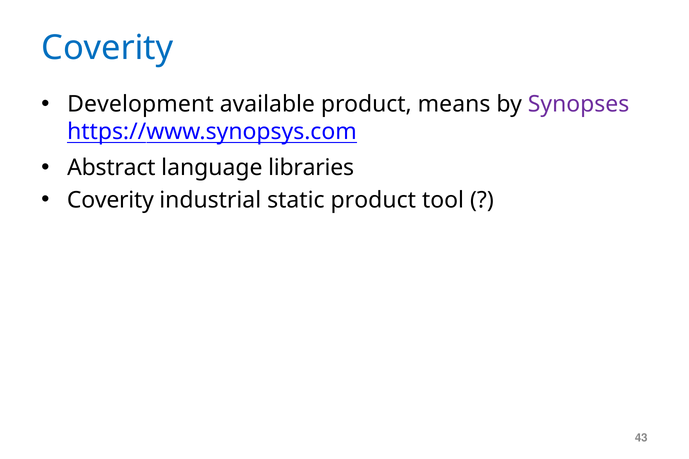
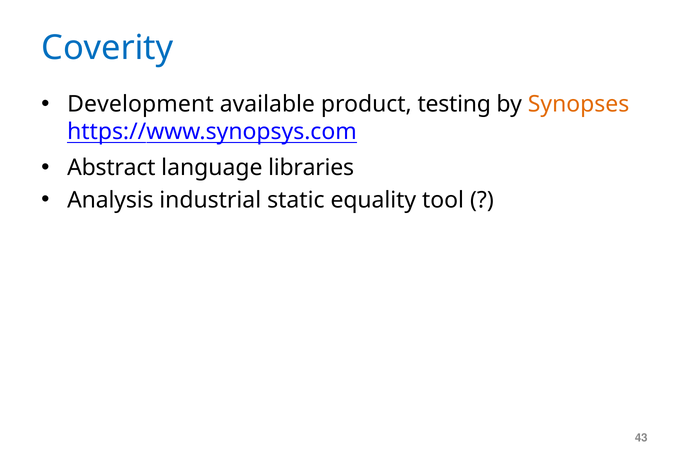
means: means -> testing (454, 104)
Synopses colour: purple -> orange (579, 104)
Coverity: Coverity -> Analysis (110, 200)
static product: product -> equality (373, 200)
